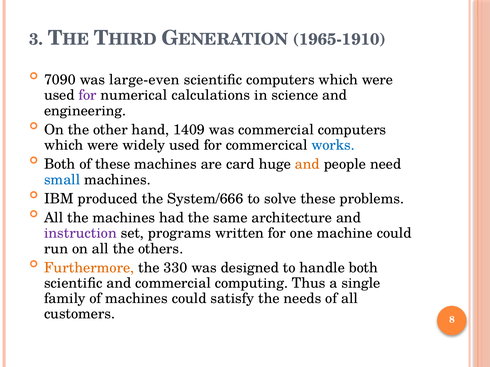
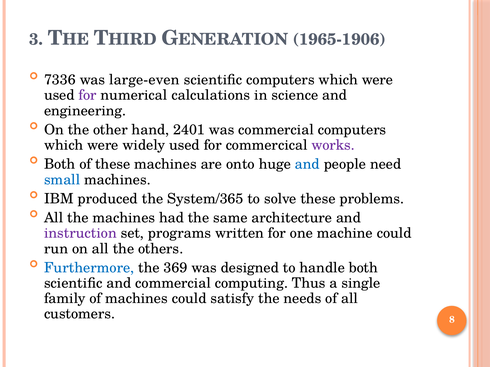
1965-1910: 1965-1910 -> 1965-1906 (339, 40)
7090: 7090 -> 7336 (60, 80)
1409: 1409 -> 2401 (189, 130)
works colour: blue -> purple (333, 145)
card: card -> onto (240, 164)
and colour: orange -> blue (307, 164)
System/666: System/666 -> System/365 (205, 199)
Furthermore colour: orange -> blue (89, 268)
330: 330 -> 369 (176, 268)
